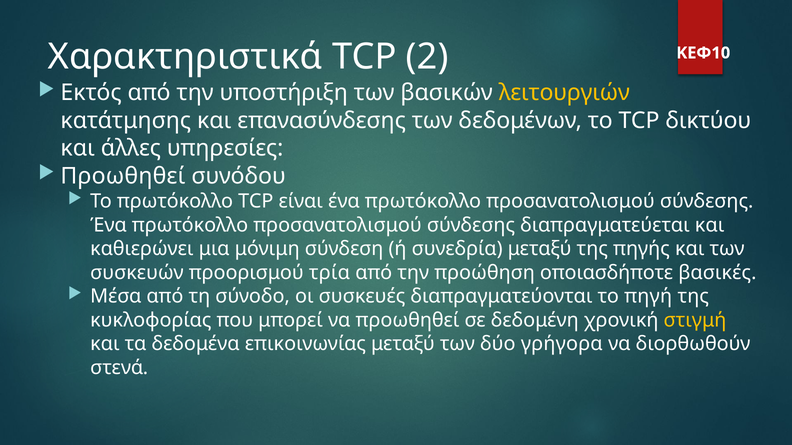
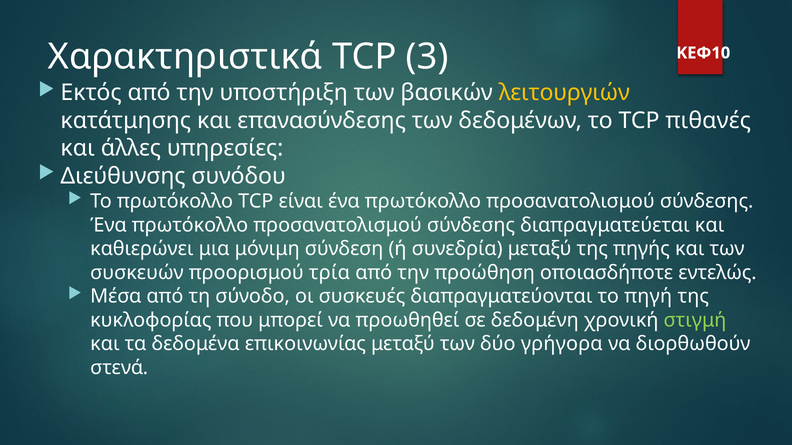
2: 2 -> 3 (427, 57)
δικτύου: δικτύου -> πιθανές (708, 121)
Προωθηθεί: Προωθηθεί -> Διεύθυνσης (123, 176)
βασικές: βασικές -> εντελώς (717, 273)
στιγμή colour: yellow -> light green (695, 320)
